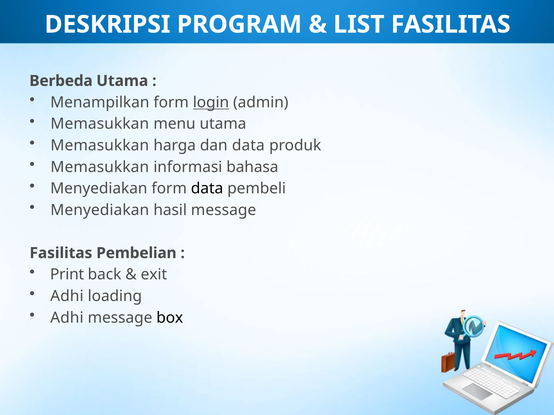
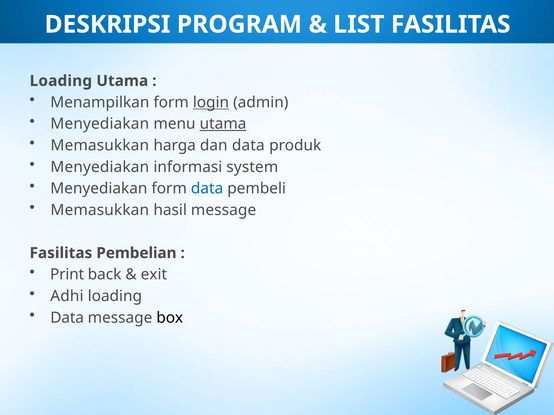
Berbeda: Berbeda -> Loading (61, 81)
Memasukkan: Memasukkan -> Menyediakan (100, 124)
utama underline: none -> present (223, 124)
Memasukkan: Memasukkan -> Menyediakan (100, 167)
bahasa: bahasa -> system (252, 167)
data colour: black -> blue (207, 189)
Menyediakan: Menyediakan -> Memasukkan (100, 210)
Adhi: Adhi -> Data (67, 318)
